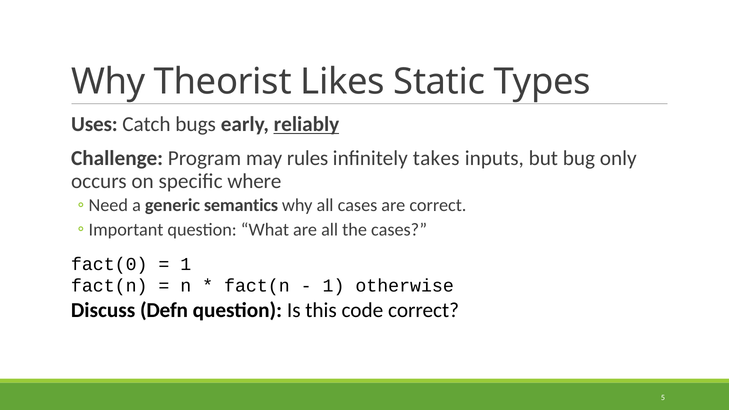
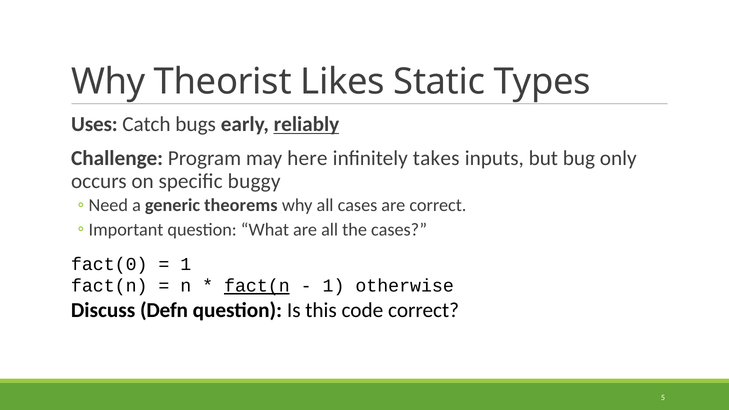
rules: rules -> here (307, 158)
where: where -> buggy (254, 181)
semantics: semantics -> theorems (241, 205)
fact(n underline: none -> present (257, 286)
